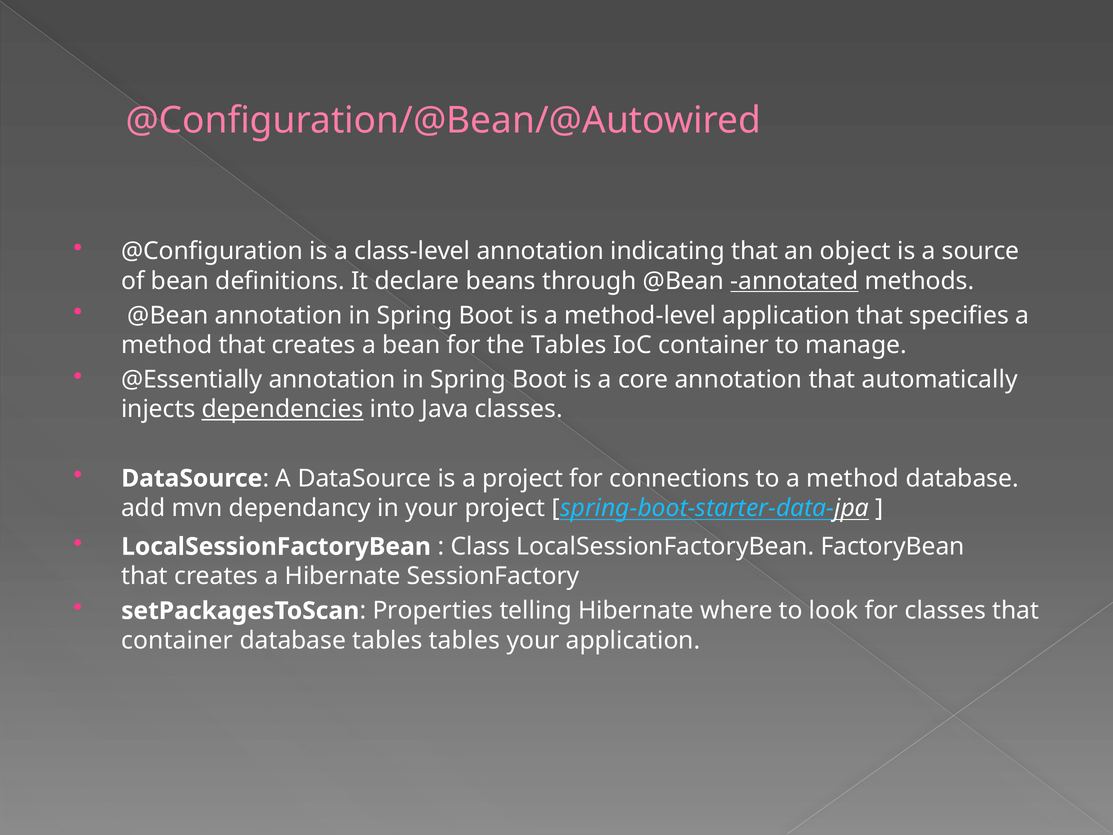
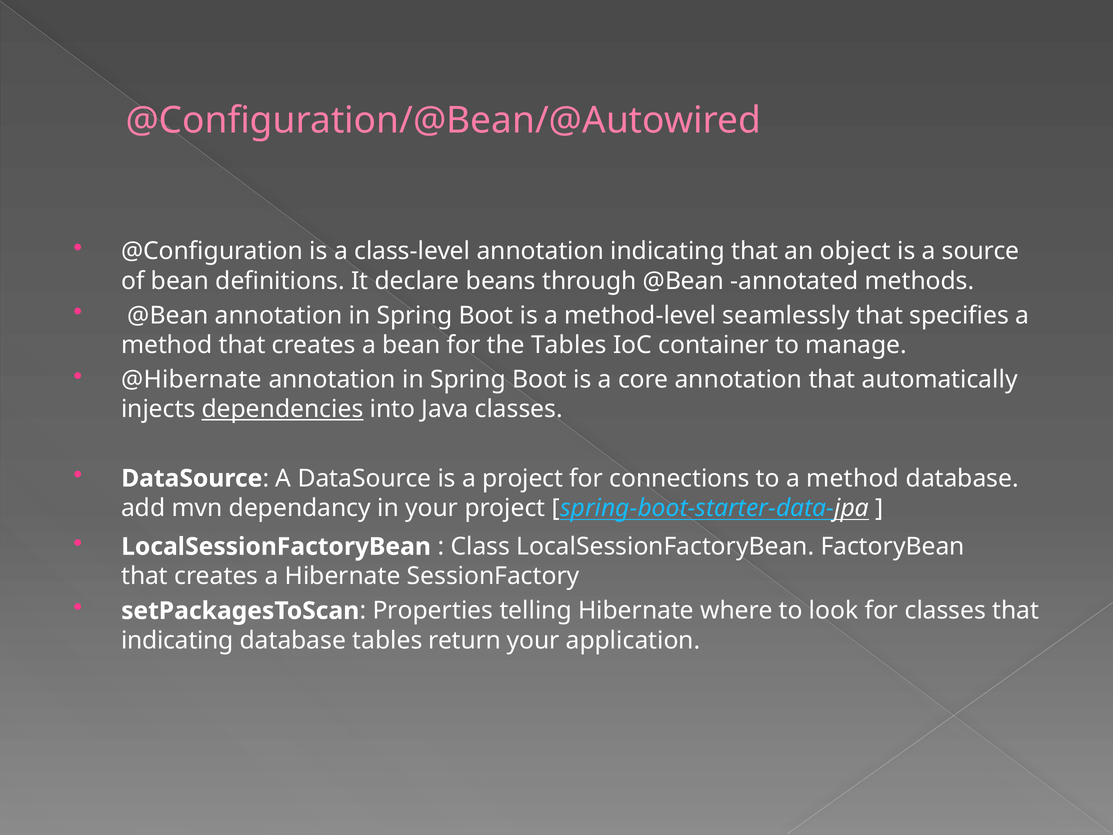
annotated underline: present -> none (794, 281)
method-level application: application -> seamlessly (786, 315)
@Essentially: @Essentially -> @Hibernate (191, 380)
container: container -> indicating (177, 640)
tables tables: tables -> return (465, 640)
